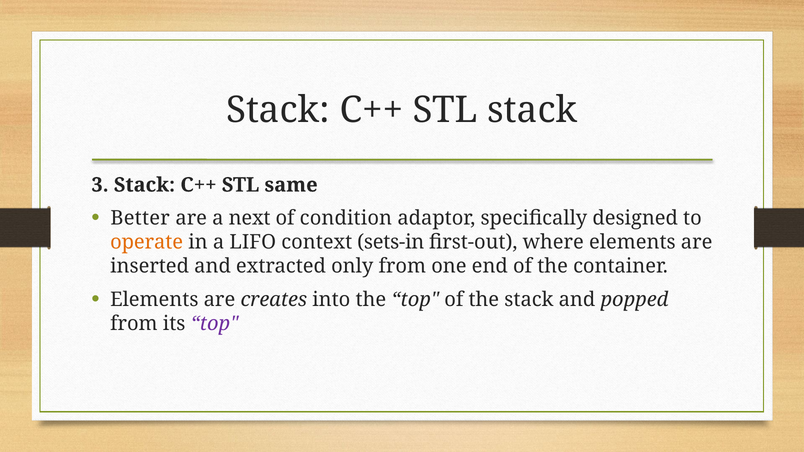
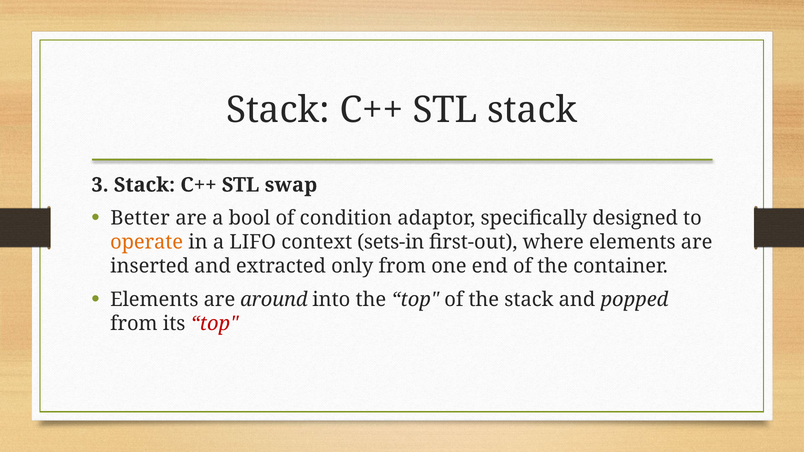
same: same -> swap (291, 185)
next: next -> bool (250, 218)
creates: creates -> around (274, 300)
top colour: purple -> red (215, 324)
